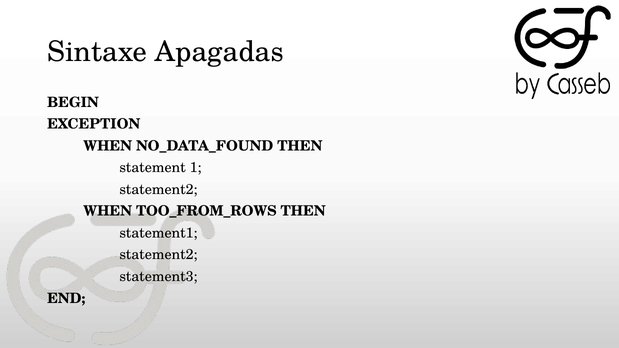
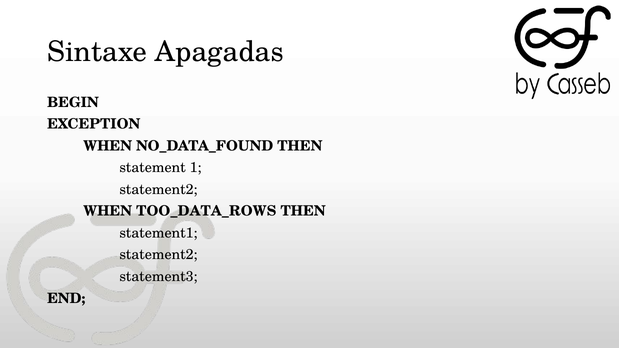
TOO_FROM_ROWS: TOO_FROM_ROWS -> TOO_DATA_ROWS (206, 211)
